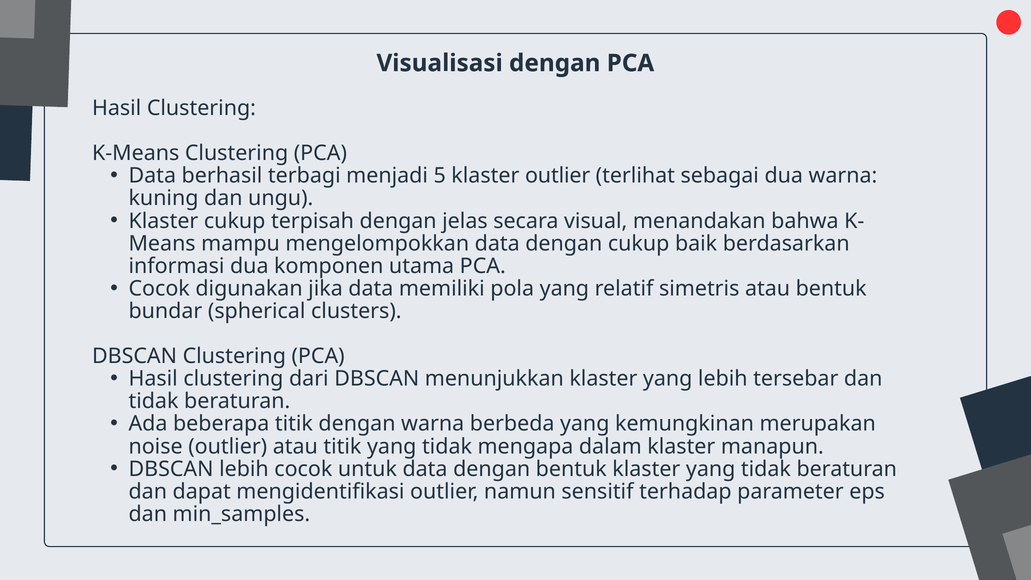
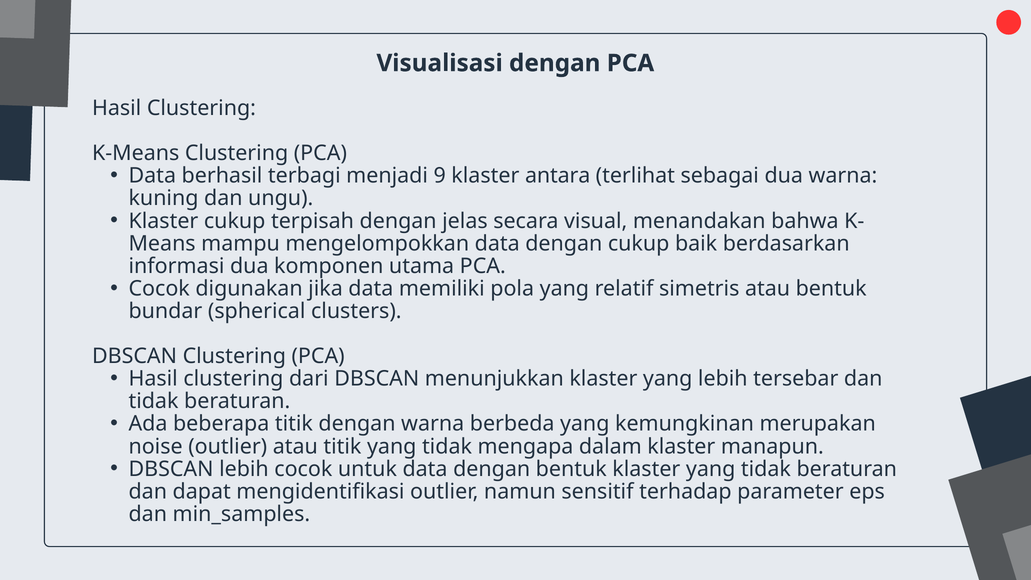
5: 5 -> 9 (440, 176)
klaster outlier: outlier -> antara (558, 176)
